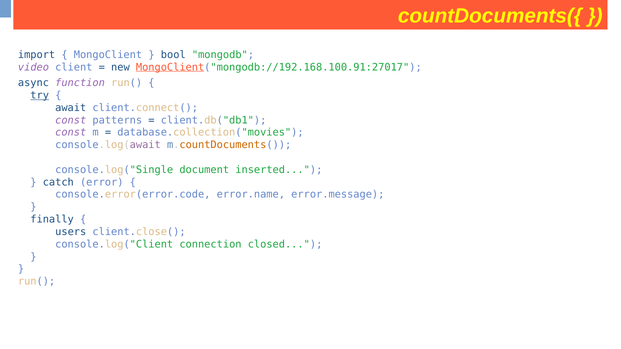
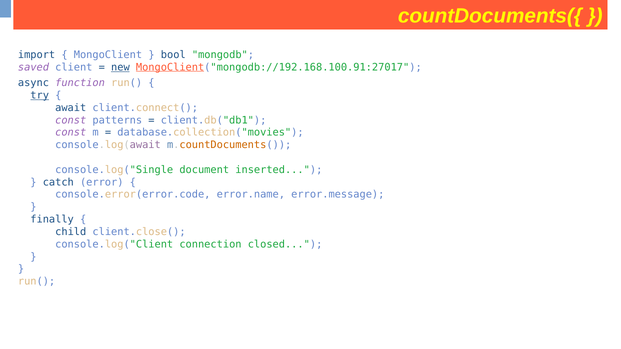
video: video -> saved (33, 68)
new underline: none -> present (120, 68)
users: users -> child (71, 232)
